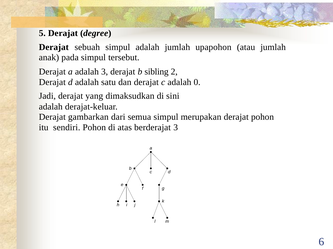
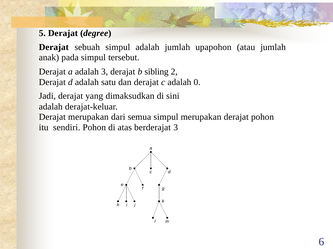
Derajat gambarkan: gambarkan -> merupakan (88, 117)
